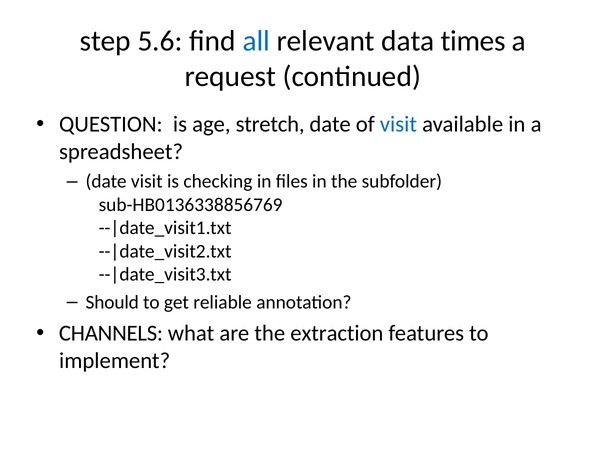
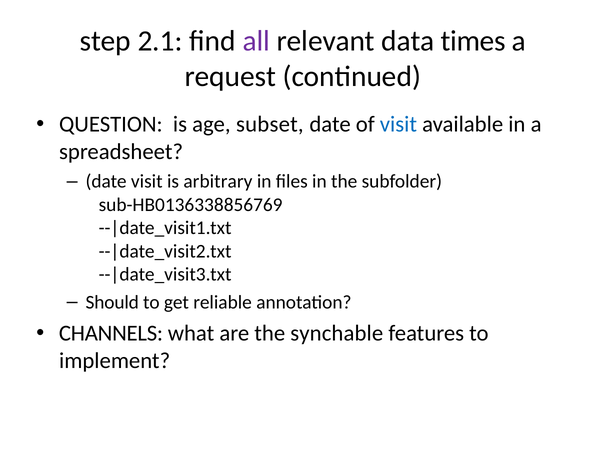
5.6: 5.6 -> 2.1 (160, 41)
all colour: blue -> purple (256, 41)
stretch: stretch -> subset (270, 124)
checking: checking -> arbitrary (218, 181)
extraction: extraction -> synchable (337, 333)
